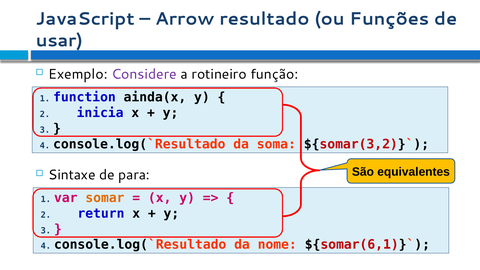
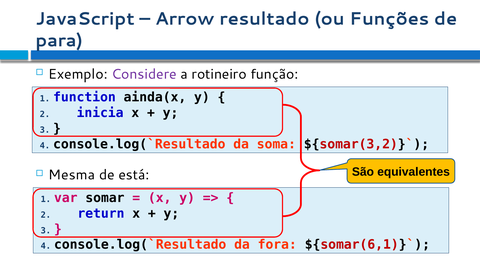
usar: usar -> para (59, 41)
Sintaxe: Sintaxe -> Mesma (72, 175)
para: para -> está (134, 175)
somar colour: orange -> black (105, 198)
nome: nome -> fora (277, 245)
